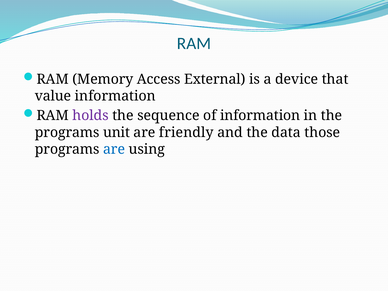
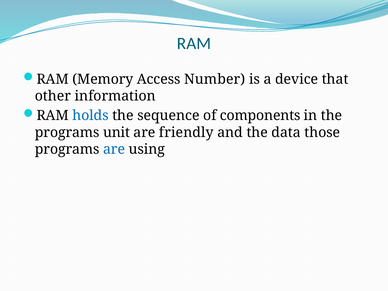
External: External -> Number (215, 79)
value: value -> other (53, 96)
holds colour: purple -> blue (91, 116)
of information: information -> components (260, 116)
